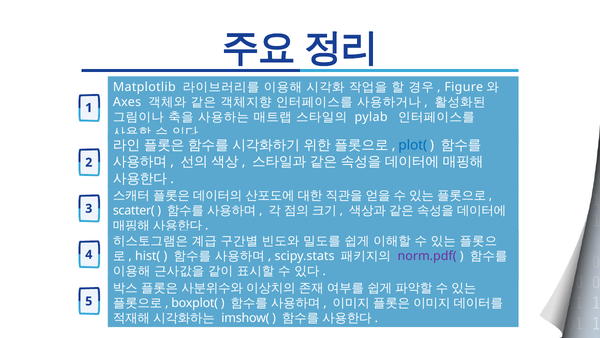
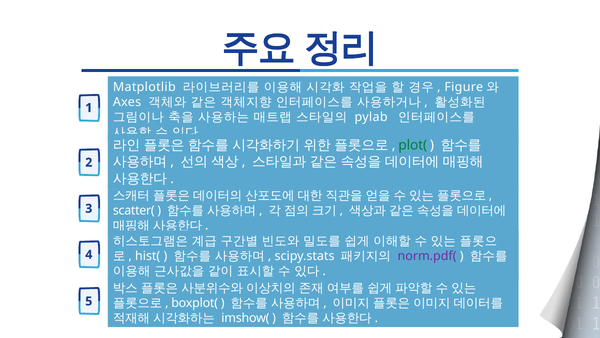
plot( colour: blue -> green (413, 145)
